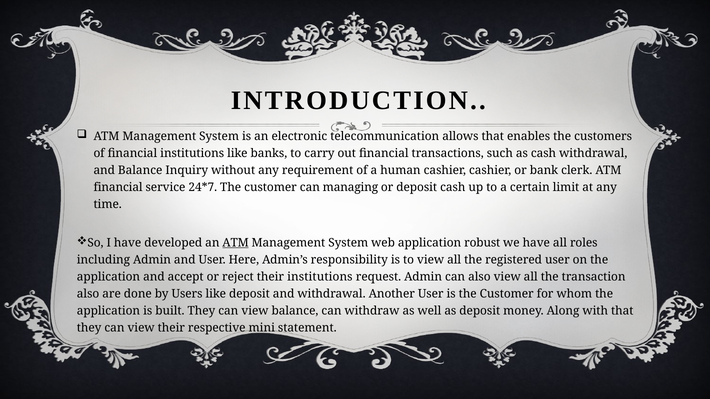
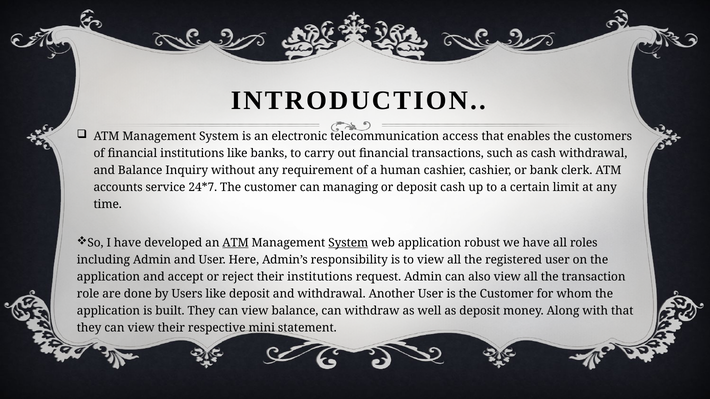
allows: allows -> access (460, 137)
financial: financial -> accounts (118, 188)
System underline: none -> present (348, 243)
also: also -> role (88, 294)
